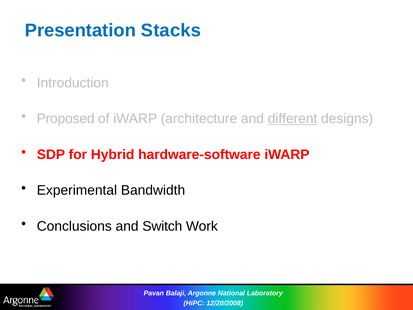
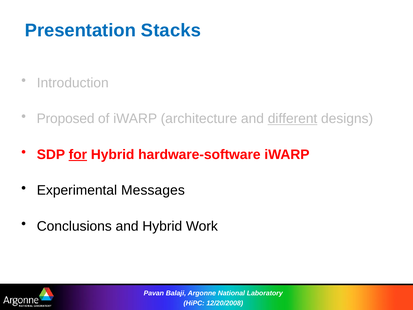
for underline: none -> present (78, 154)
Bandwidth: Bandwidth -> Messages (153, 190)
and Switch: Switch -> Hybrid (162, 226)
